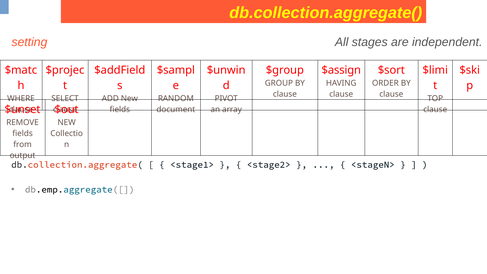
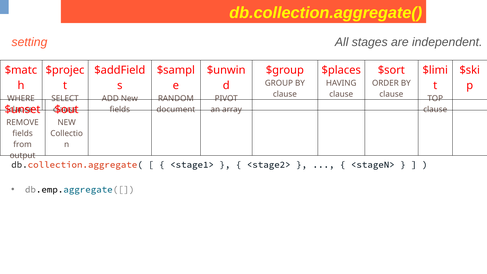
$assign: $assign -> $places (341, 70)
